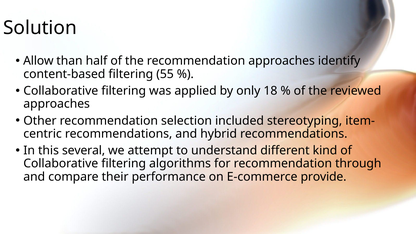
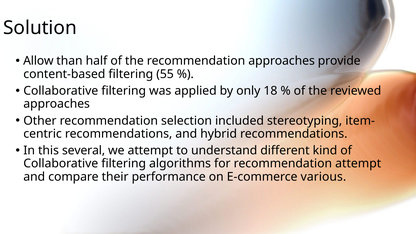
identify: identify -> provide (339, 61)
recommendation through: through -> attempt (358, 164)
provide: provide -> various (323, 177)
